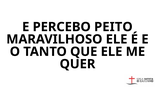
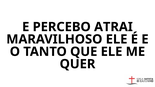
PEITO: PEITO -> ATRAI (113, 27)
